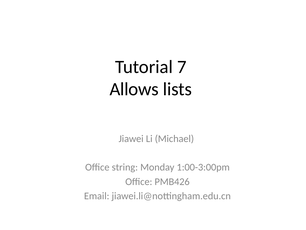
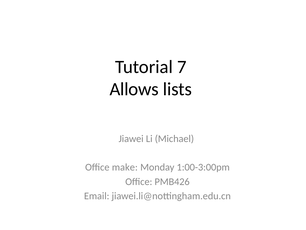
string: string -> make (125, 167)
